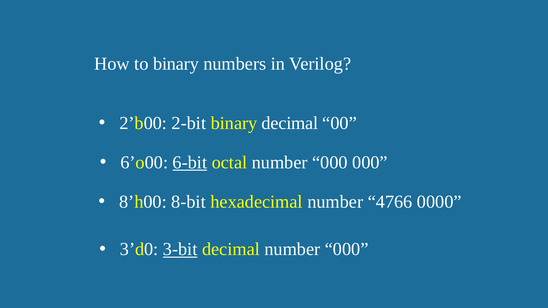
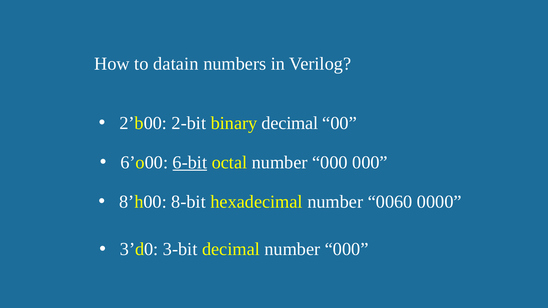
to binary: binary -> datain (176, 64)
4766: 4766 -> 0060 (390, 202)
3-bit underline: present -> none (180, 249)
